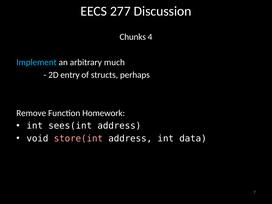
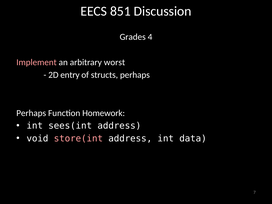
277: 277 -> 851 (120, 11)
Chunks: Chunks -> Grades (133, 37)
Implement colour: light blue -> pink (36, 62)
much: much -> worst (114, 62)
Remove: Remove -> Perhaps (31, 113)
